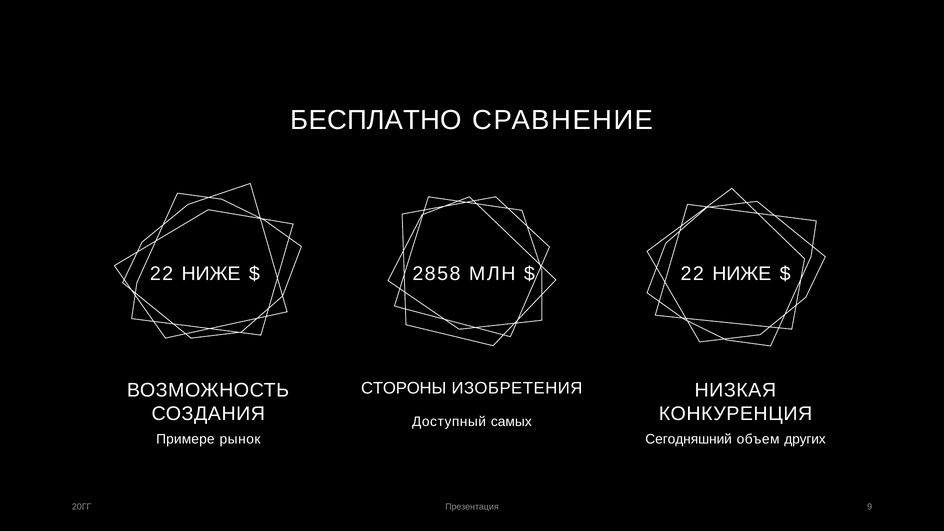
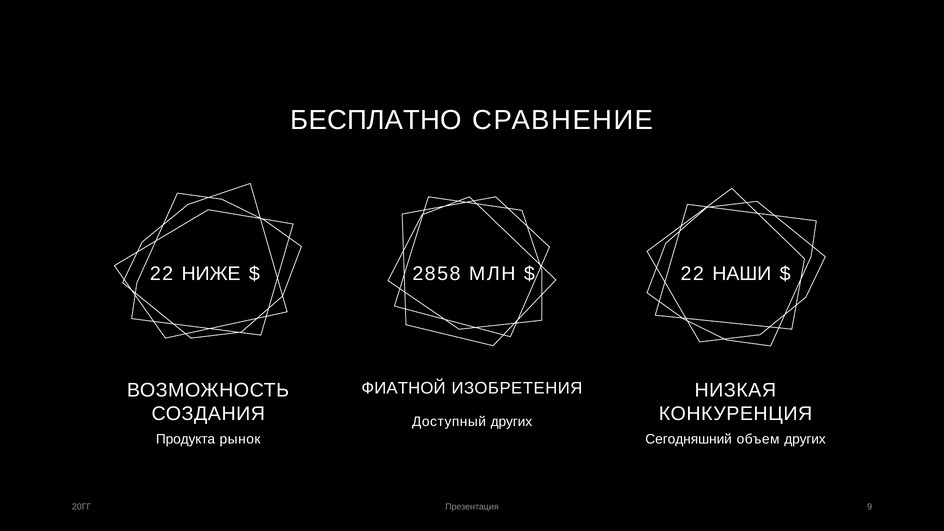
НИЖЕ: НИЖЕ -> НАШИ (742, 274)
СТОРОНЫ: СТОРОНЫ -> ФИАТНОЙ (404, 388)
Доступный самых: самых -> других (511, 422)
Примере: Примере -> Продукта (186, 439)
